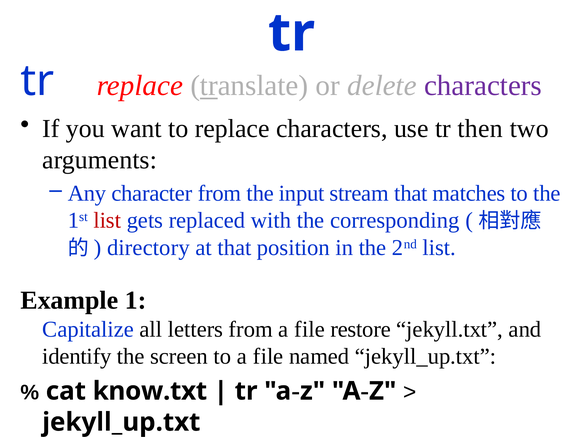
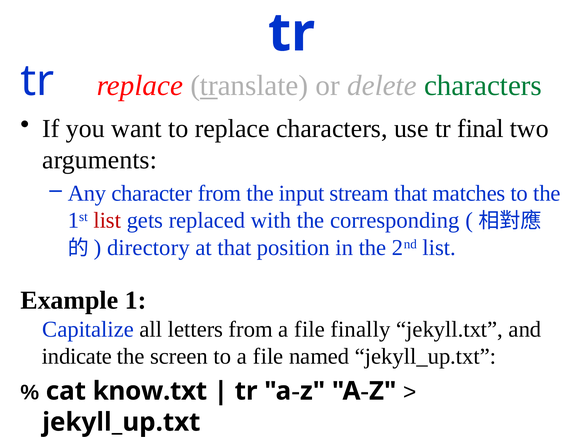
characters colour: purple -> green (483, 86)
then: then -> final (480, 129)
restore: restore -> finally (360, 329)
identify: identify -> indicate (77, 357)
